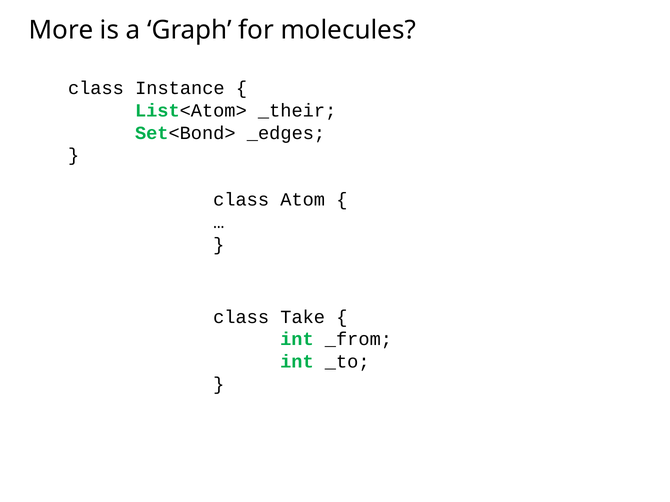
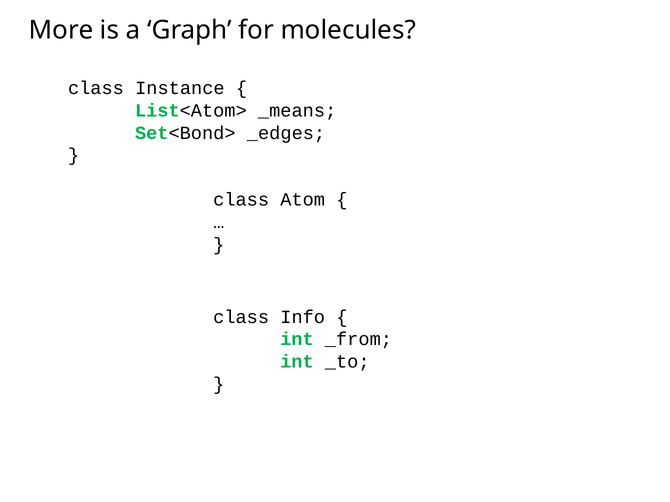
_their: _their -> _means (297, 111)
Take: Take -> Info (303, 317)
